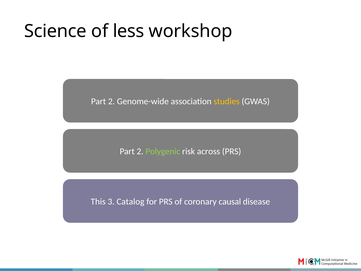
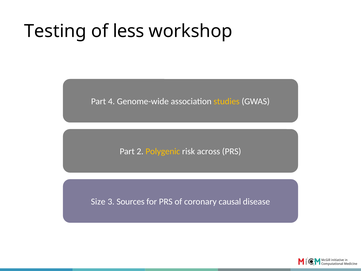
Science: Science -> Testing (55, 31)
2: 2 -> 4 (111, 101)
Polygenic colour: light green -> yellow (163, 151)
This: This -> Size (98, 201)
Catalog: Catalog -> Sources (131, 201)
